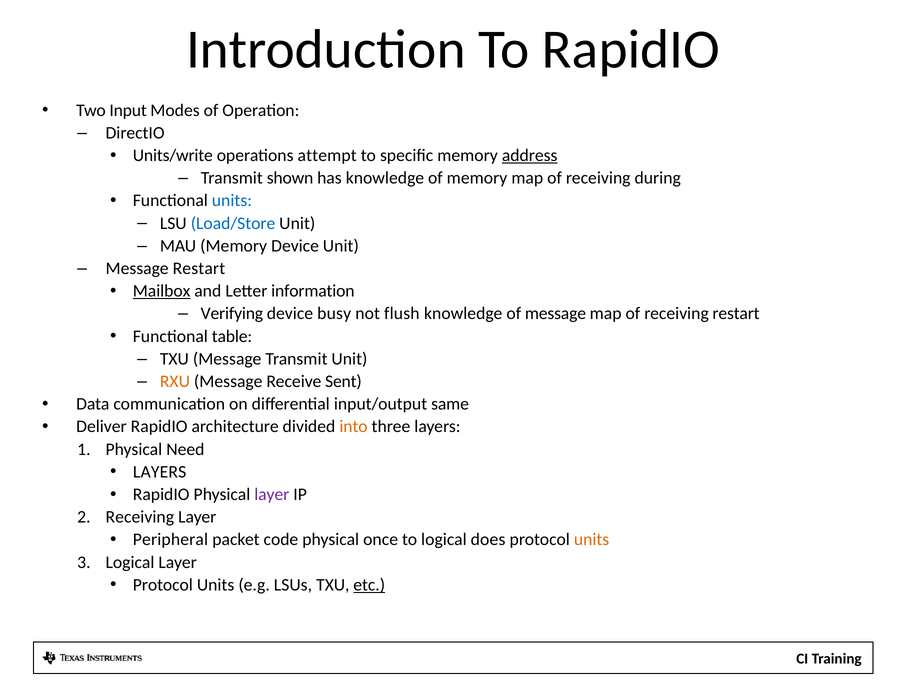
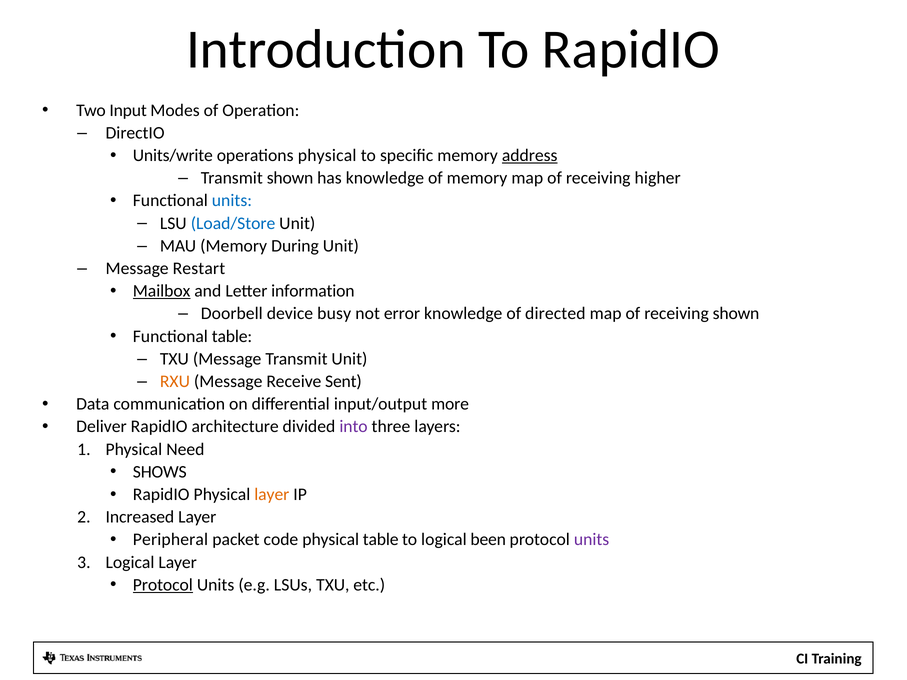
operations attempt: attempt -> physical (327, 156)
during: during -> higher (658, 178)
Memory Device: Device -> During (295, 246)
Verifying: Verifying -> Doorbell (232, 314)
flush: flush -> error (402, 314)
of message: message -> directed (555, 314)
receiving restart: restart -> shown (736, 314)
same: same -> more (450, 404)
into colour: orange -> purple (354, 427)
LAYERS: LAYERS -> SHOWS (160, 472)
layer colour: purple -> orange (272, 495)
Receiving: Receiving -> Increased (140, 517)
physical once: once -> table (381, 540)
does: does -> been (488, 540)
units colour: orange -> purple (592, 540)
Protocol underline: none -> present (163, 585)
etc underline: present -> none (369, 585)
